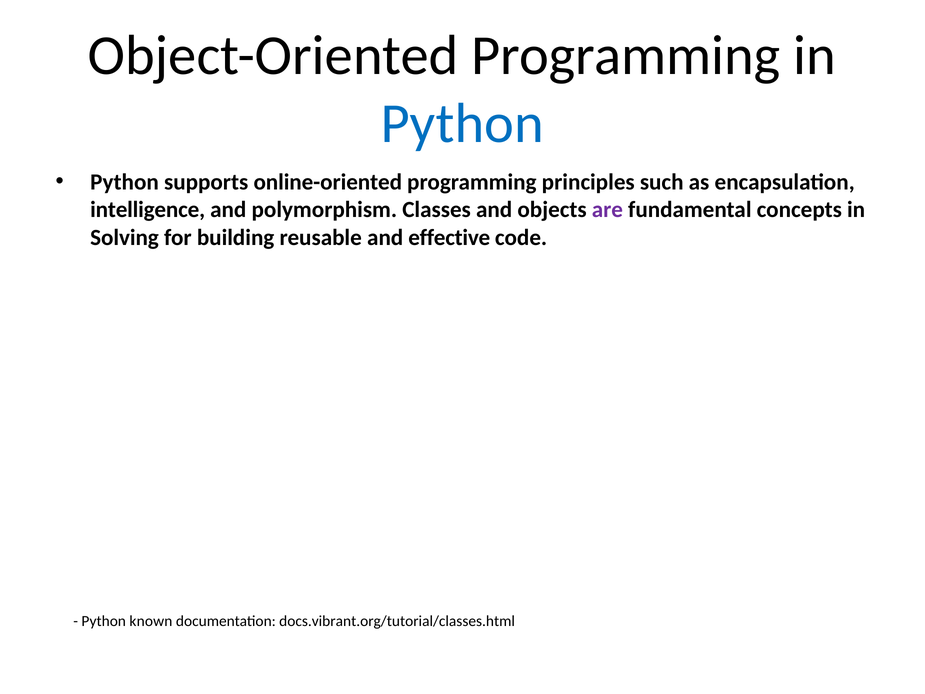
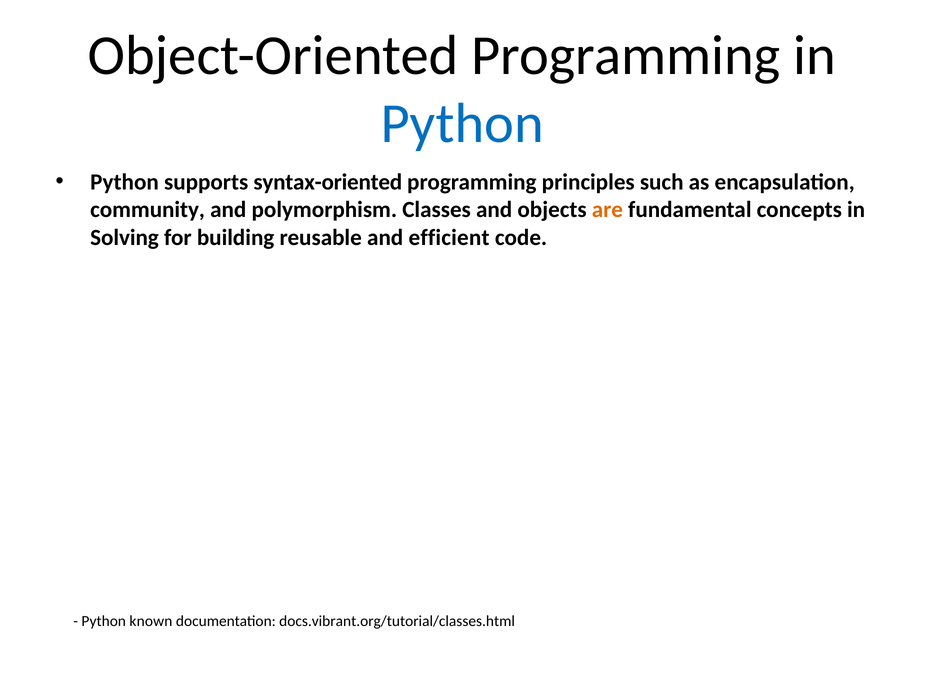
online-oriented: online-oriented -> syntax-oriented (328, 182)
intelligence: intelligence -> community (148, 210)
are colour: purple -> orange (607, 210)
effective: effective -> efficient (449, 237)
